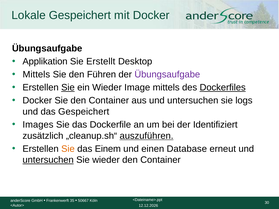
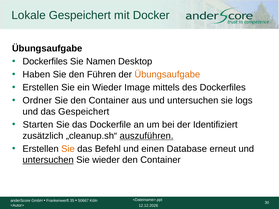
Applikation: Applikation -> Dockerfiles (45, 62)
Erstellt: Erstellt -> Namen (101, 62)
Mittels: Mittels -> Haben (36, 75)
Übungsaufgabe colour: purple -> orange (167, 75)
Sie underline: present -> none (68, 88)
Dockerfiles underline: present -> none (223, 88)
Docker: Docker -> Ordner (37, 101)
Images: Images -> Starten (38, 125)
Einem: Einem -> Befehl (108, 149)
